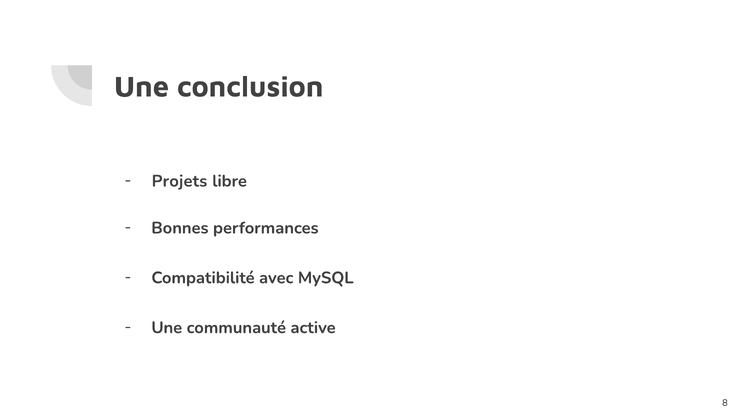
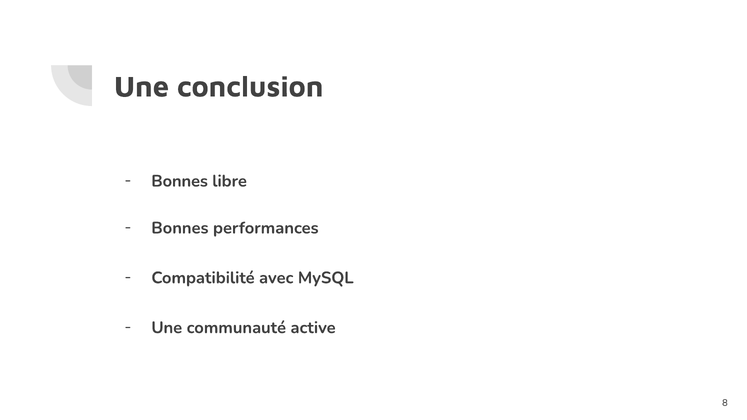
Projets: Projets -> Bonnes (180, 181)
